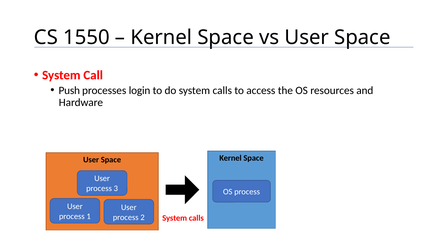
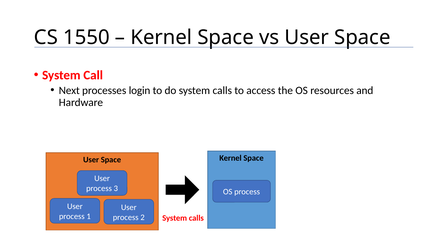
Push: Push -> Next (69, 90)
